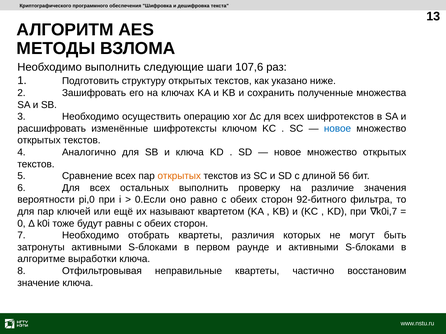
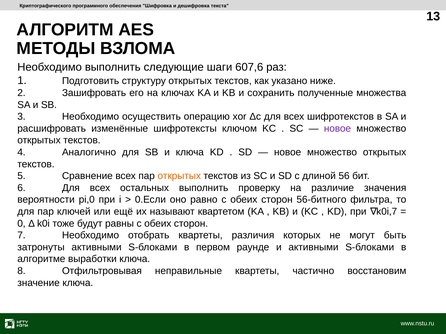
107,6: 107,6 -> 607,6 (249, 67)
новое colour: blue -> purple (337, 129)
92-битного: 92-битного -> 56-битного (322, 200)
